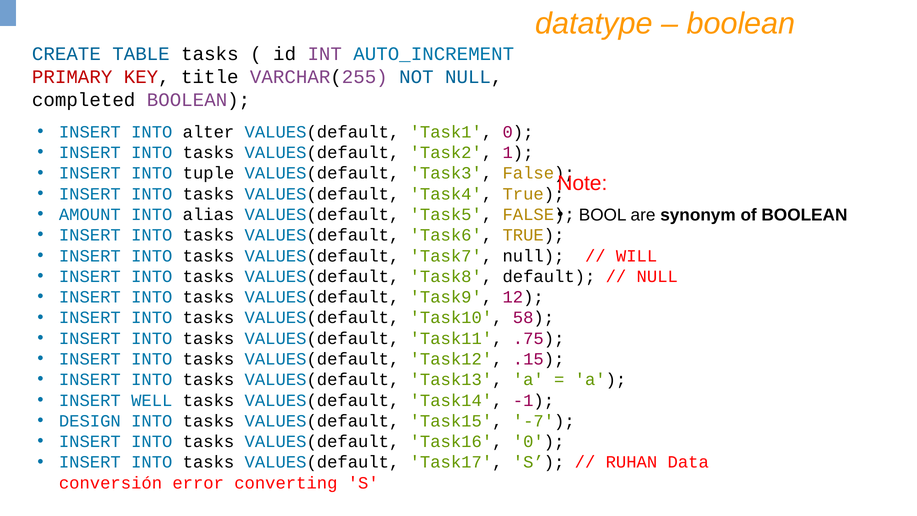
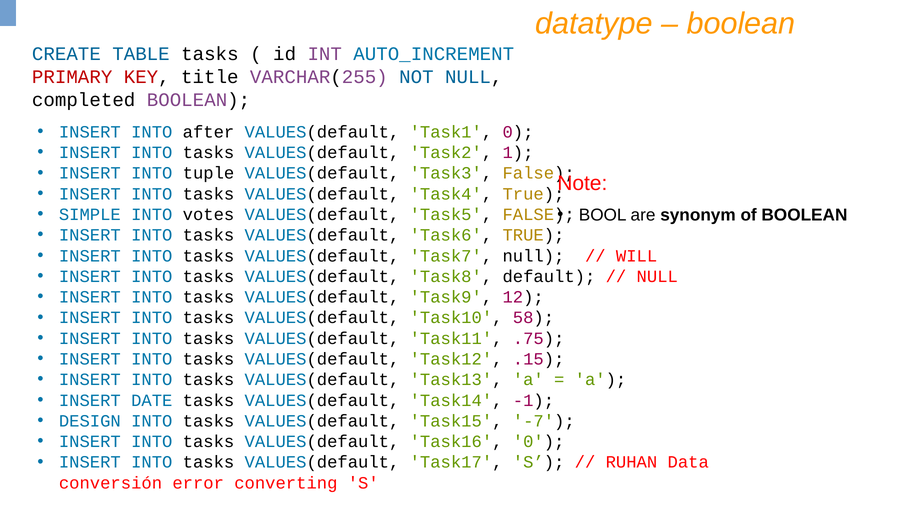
alter: alter -> after (209, 132)
AMOUNT: AMOUNT -> SIMPLE (90, 214)
alias: alias -> votes (209, 214)
WELL: WELL -> DATE (152, 400)
